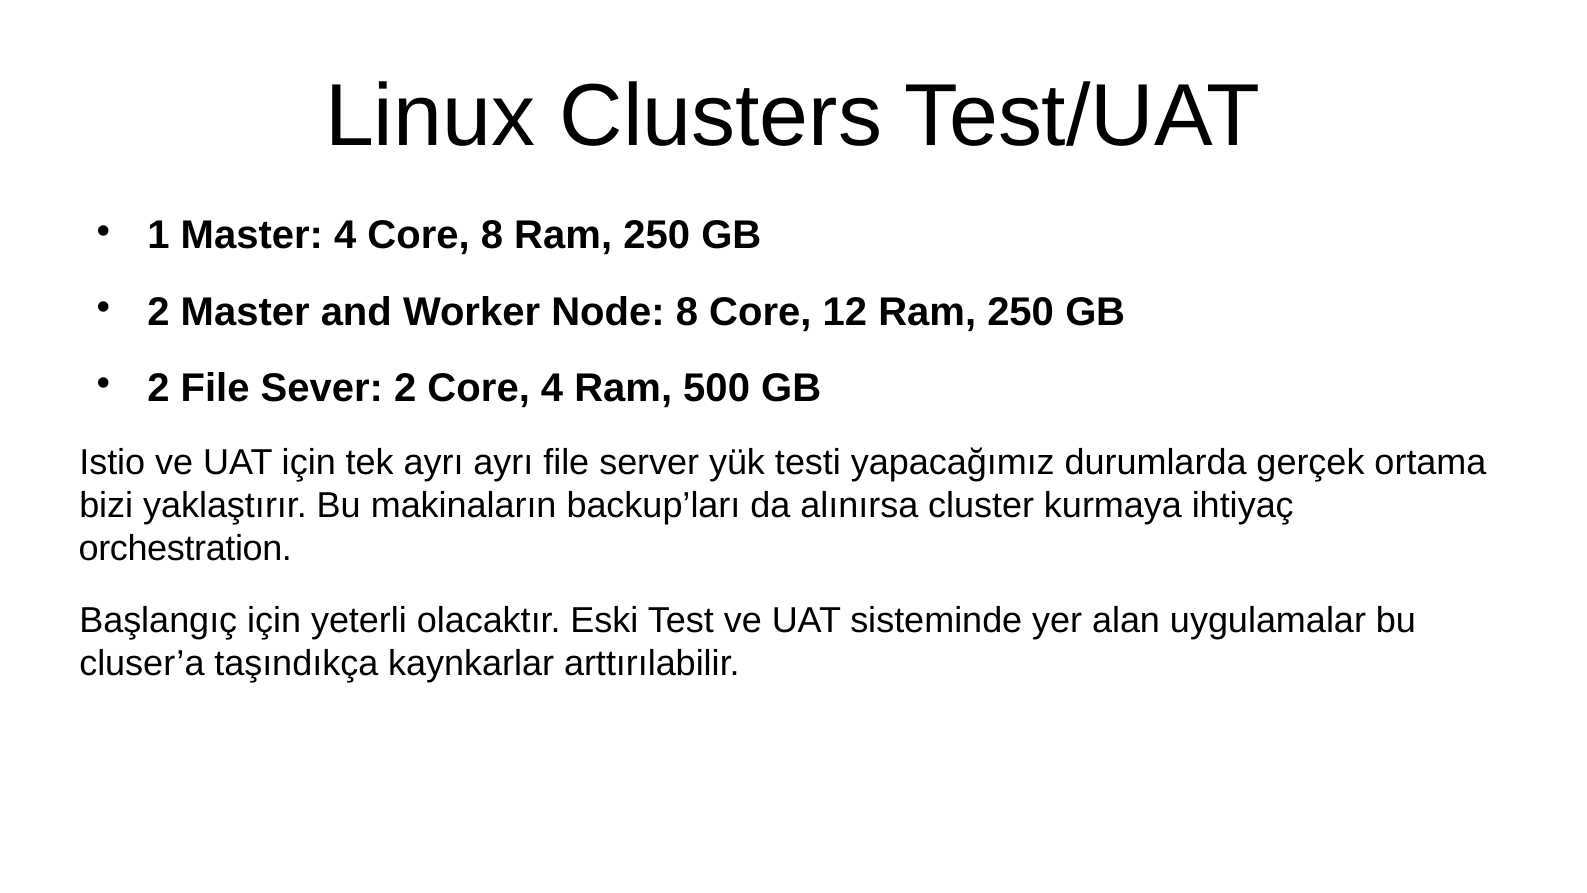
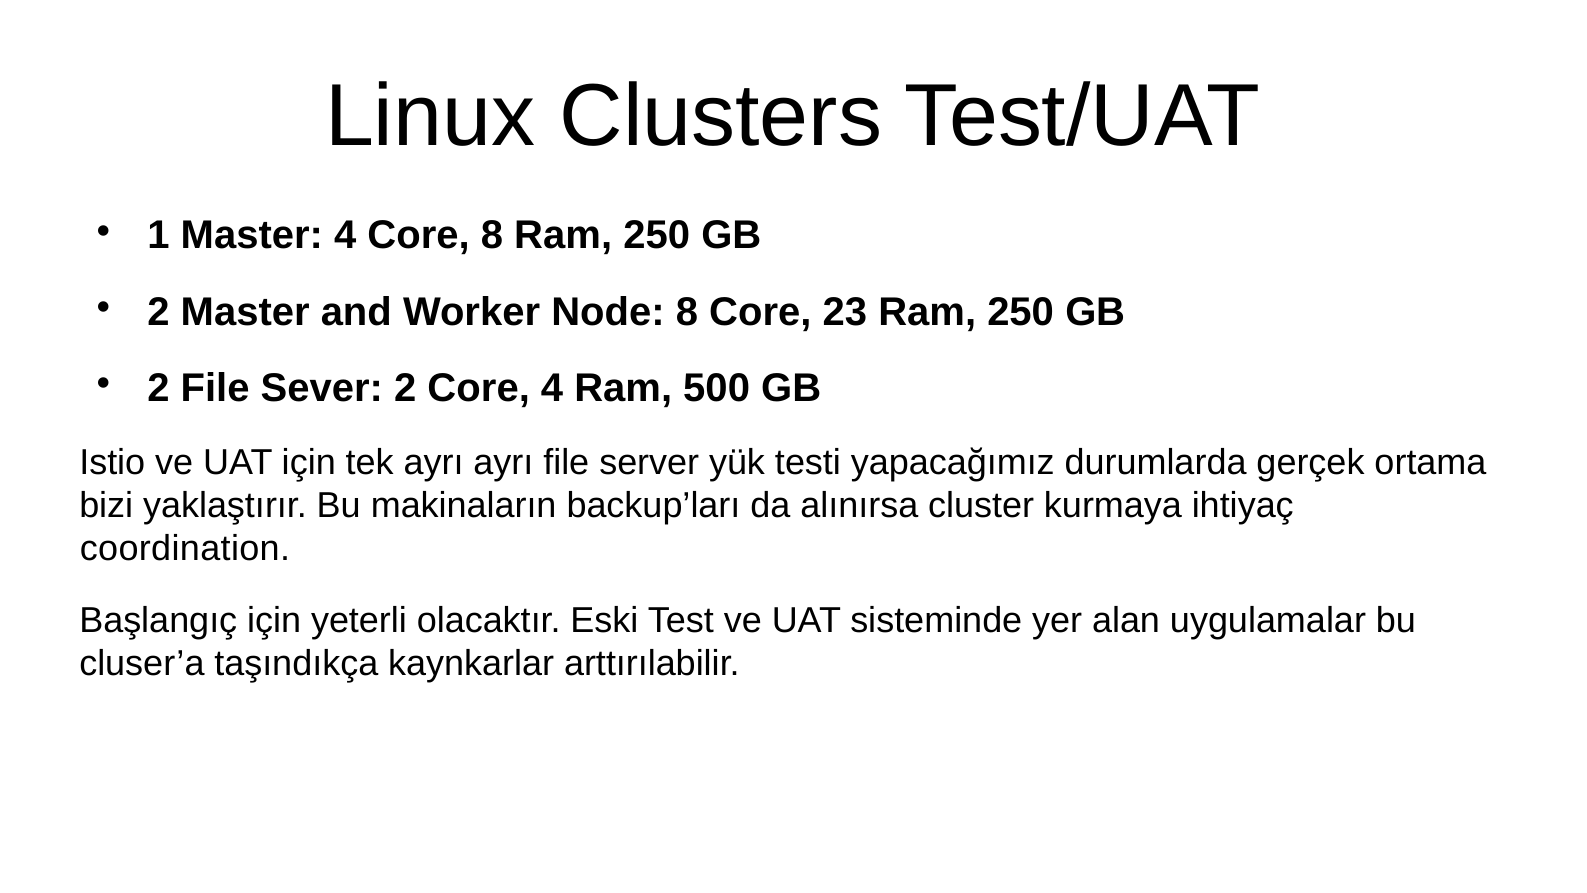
12: 12 -> 23 (845, 312)
orchestration: orchestration -> coordination (185, 549)
